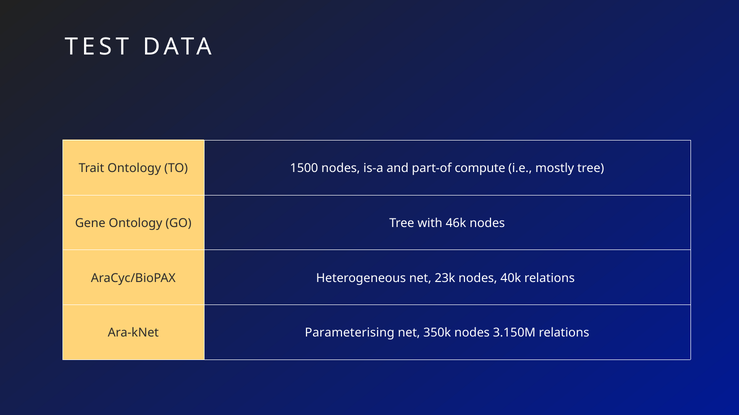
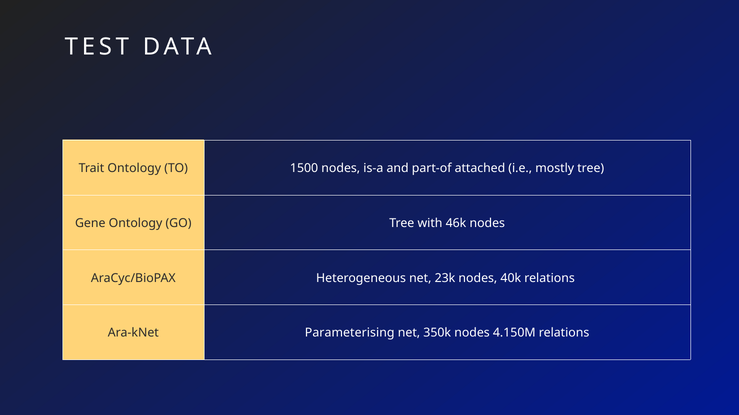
compute: compute -> attached (480, 168)
3.150M: 3.150M -> 4.150M (514, 333)
